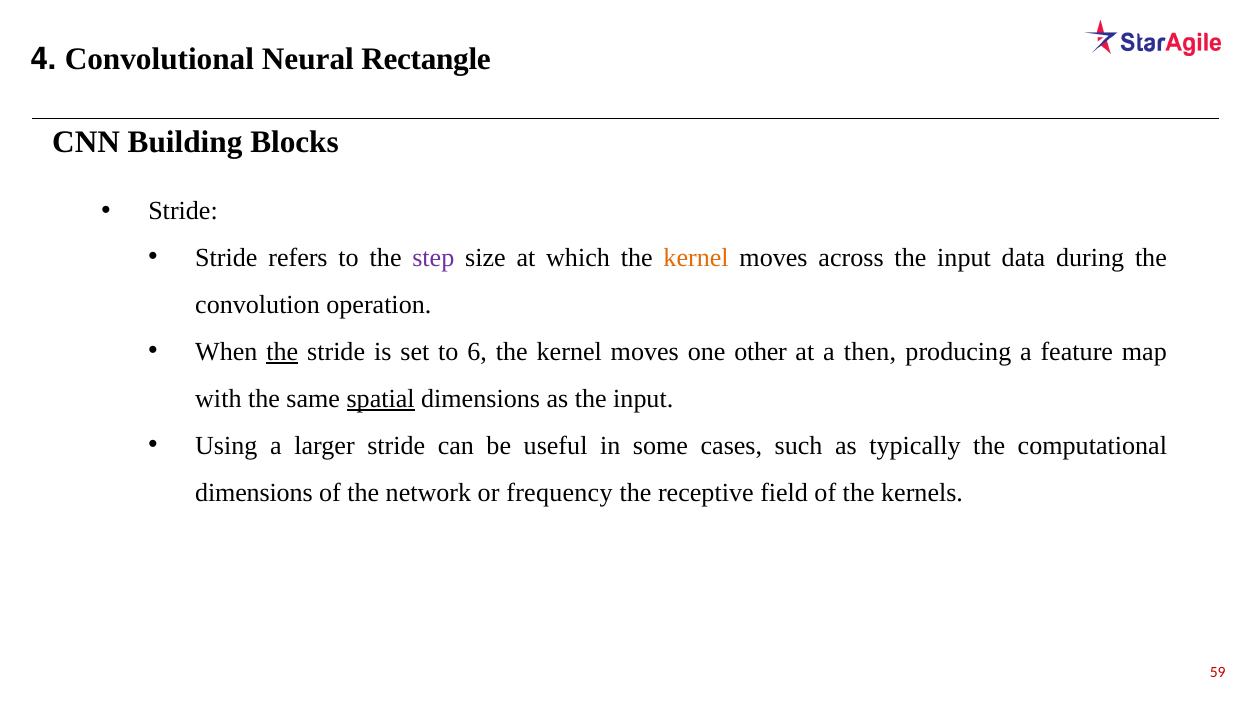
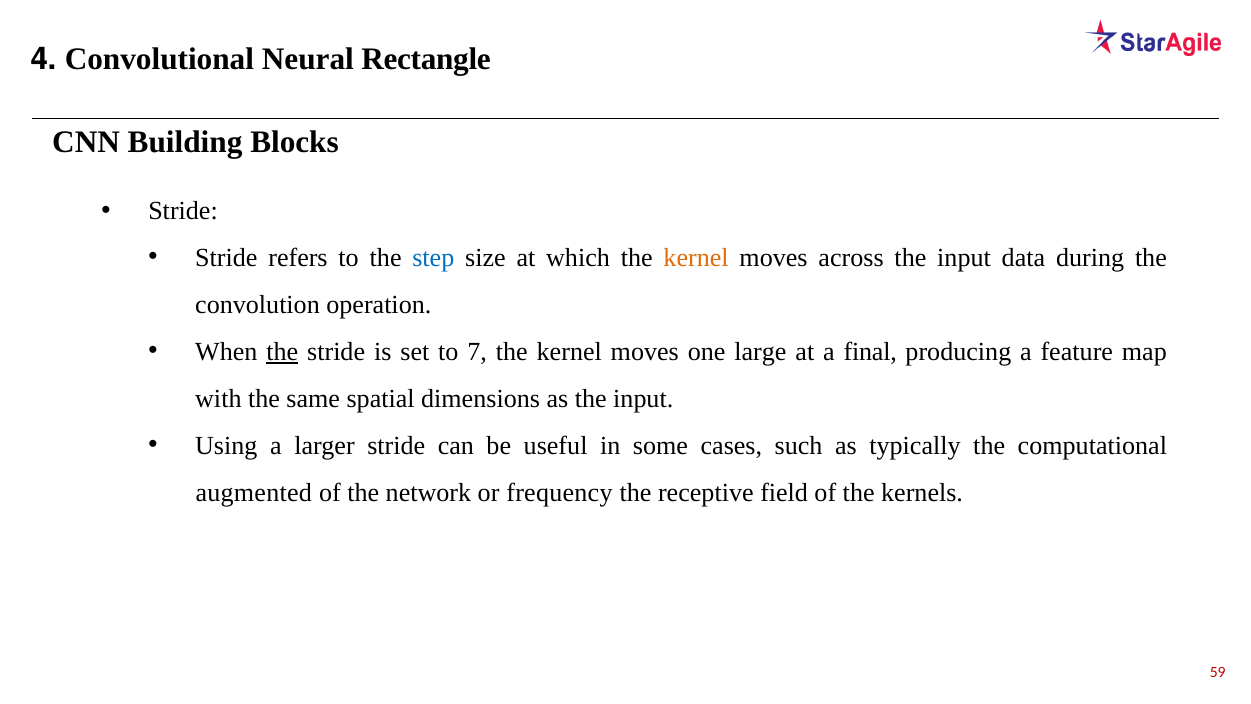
step colour: purple -> blue (433, 258)
6: 6 -> 7 (477, 352)
other: other -> large (760, 352)
then: then -> final (870, 352)
spatial underline: present -> none (381, 398)
dimensions: dimensions -> augmented (254, 492)
